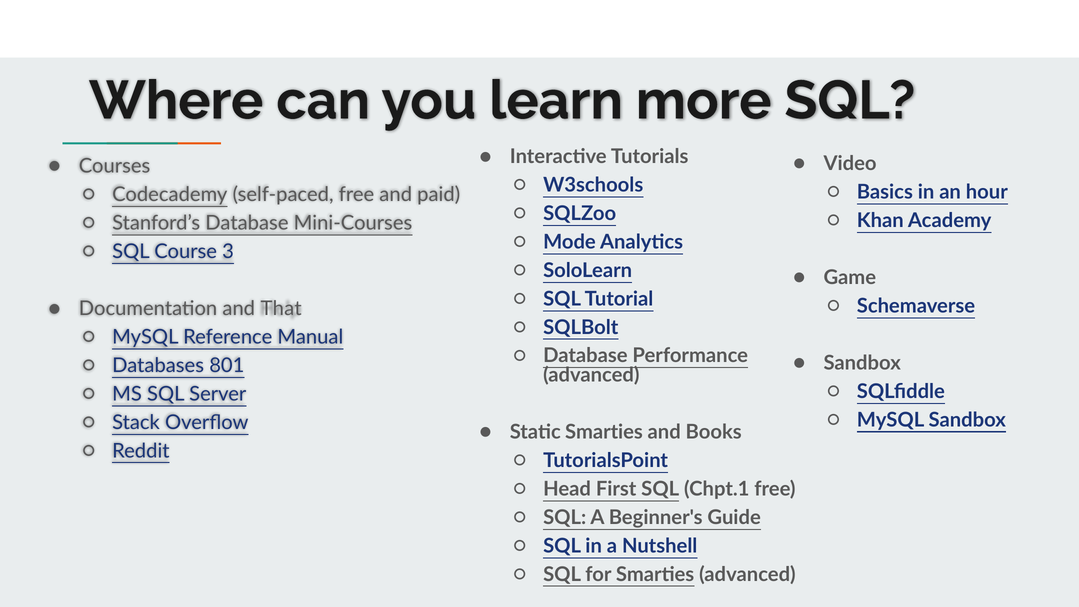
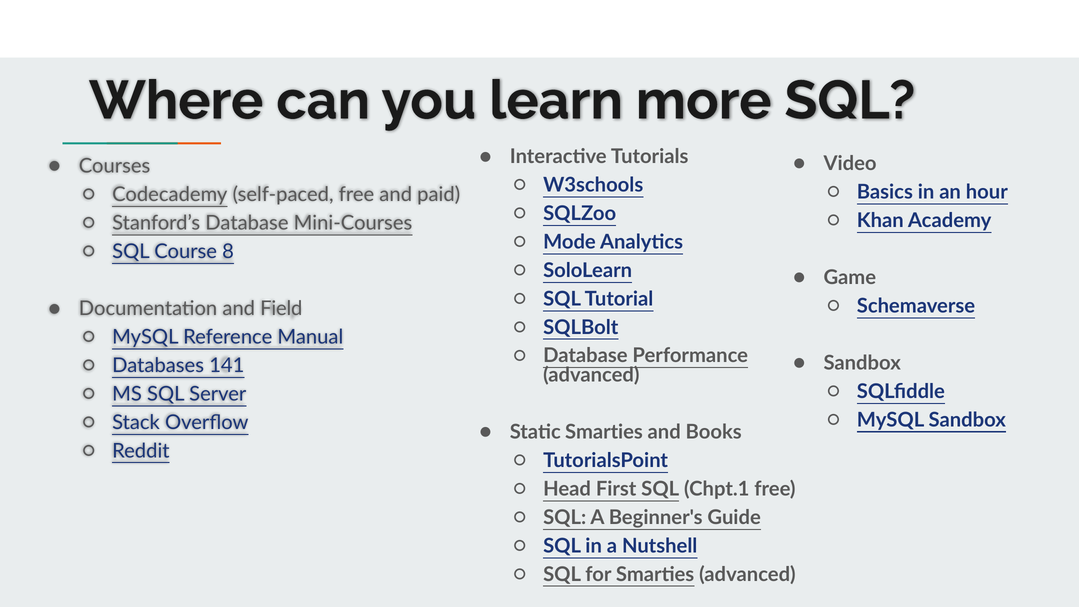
3: 3 -> 8 (228, 251)
That: That -> Field (281, 309)
801: 801 -> 141 (227, 366)
